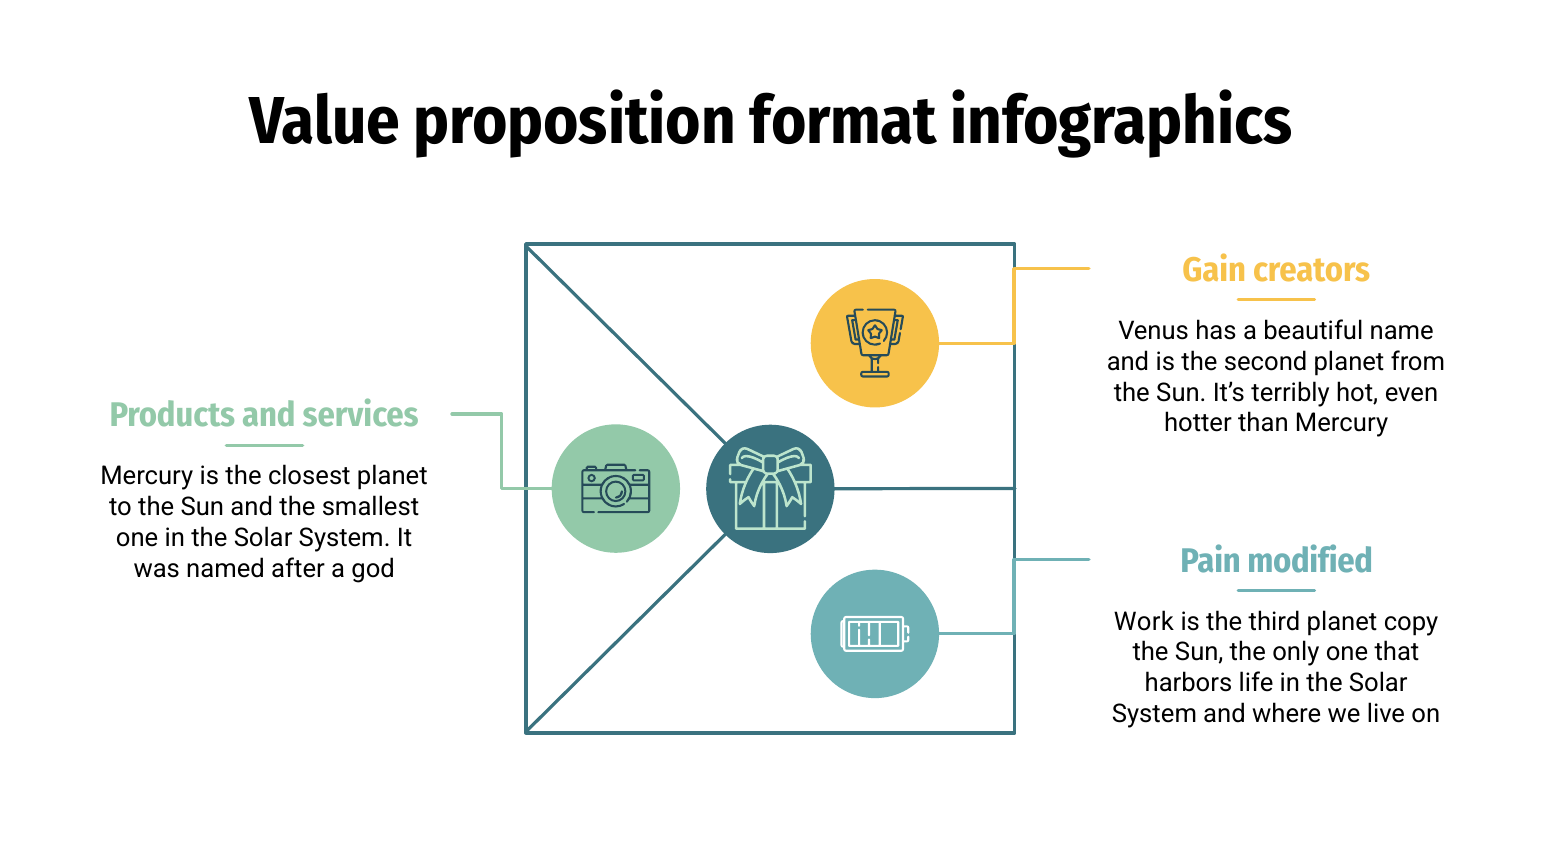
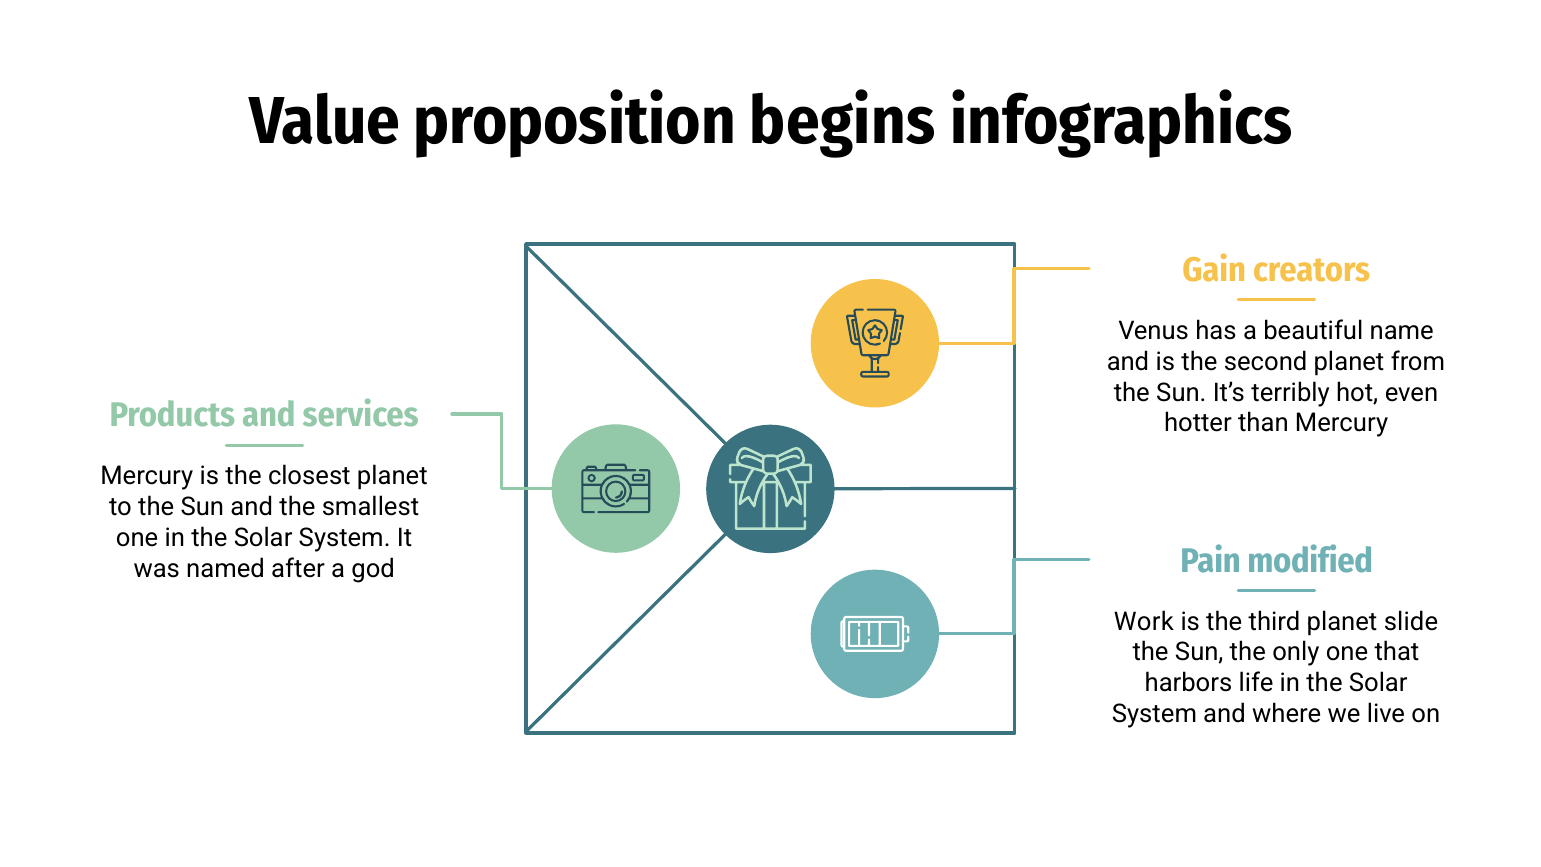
format: format -> begins (843, 122)
copy: copy -> slide (1411, 622)
